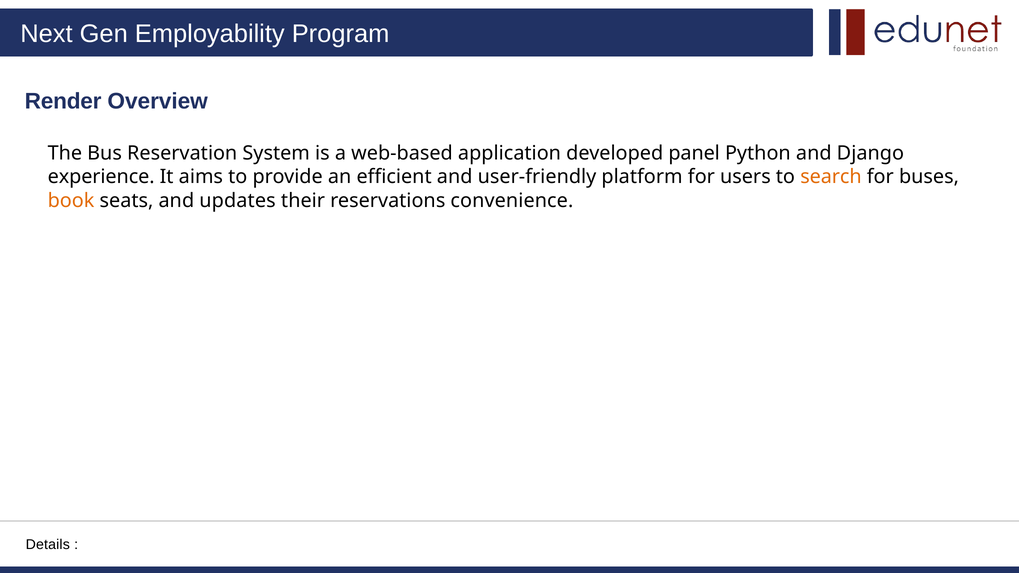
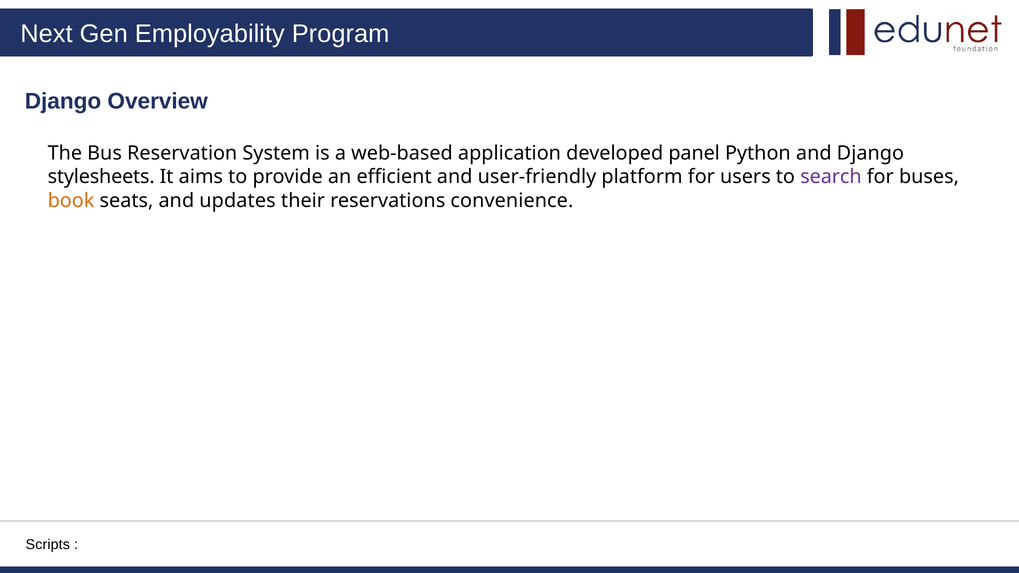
Render: Render -> Django (63, 101)
experience: experience -> stylesheets (101, 177)
search colour: orange -> purple (831, 177)
Details: Details -> Scripts (48, 545)
